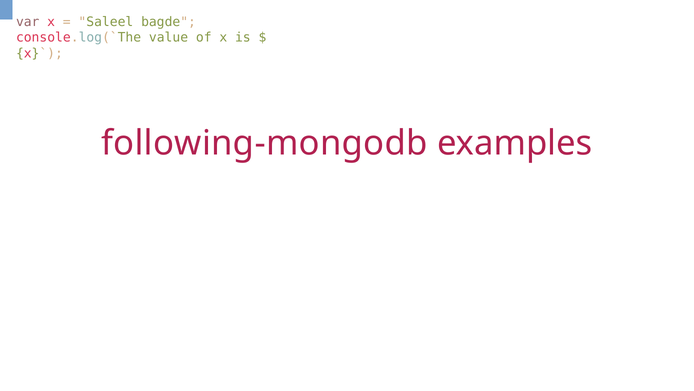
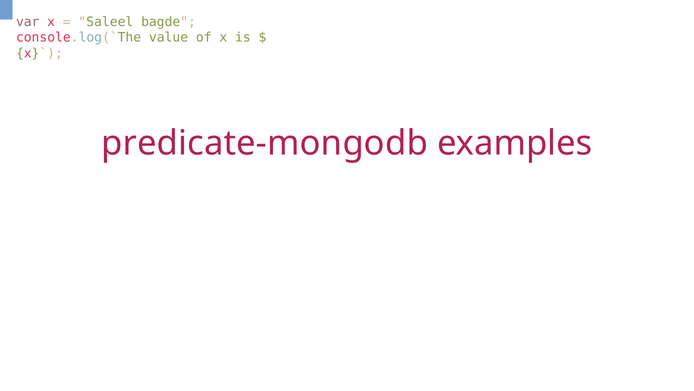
following-mongodb: following-mongodb -> predicate-mongodb (265, 143)
